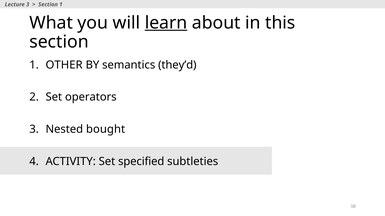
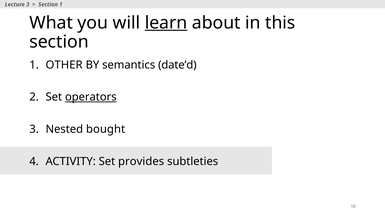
they’d: they’d -> date’d (177, 65)
operators underline: none -> present (91, 97)
specified: specified -> provides (141, 162)
